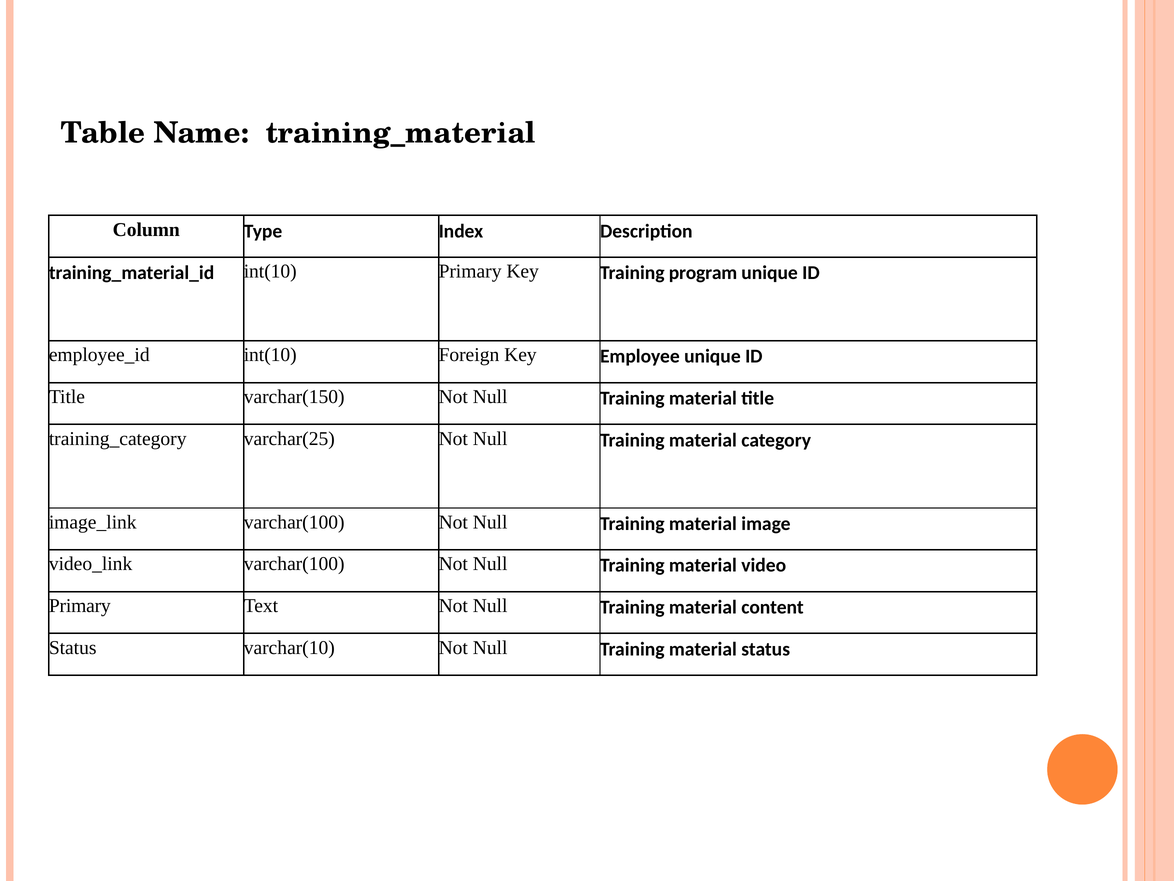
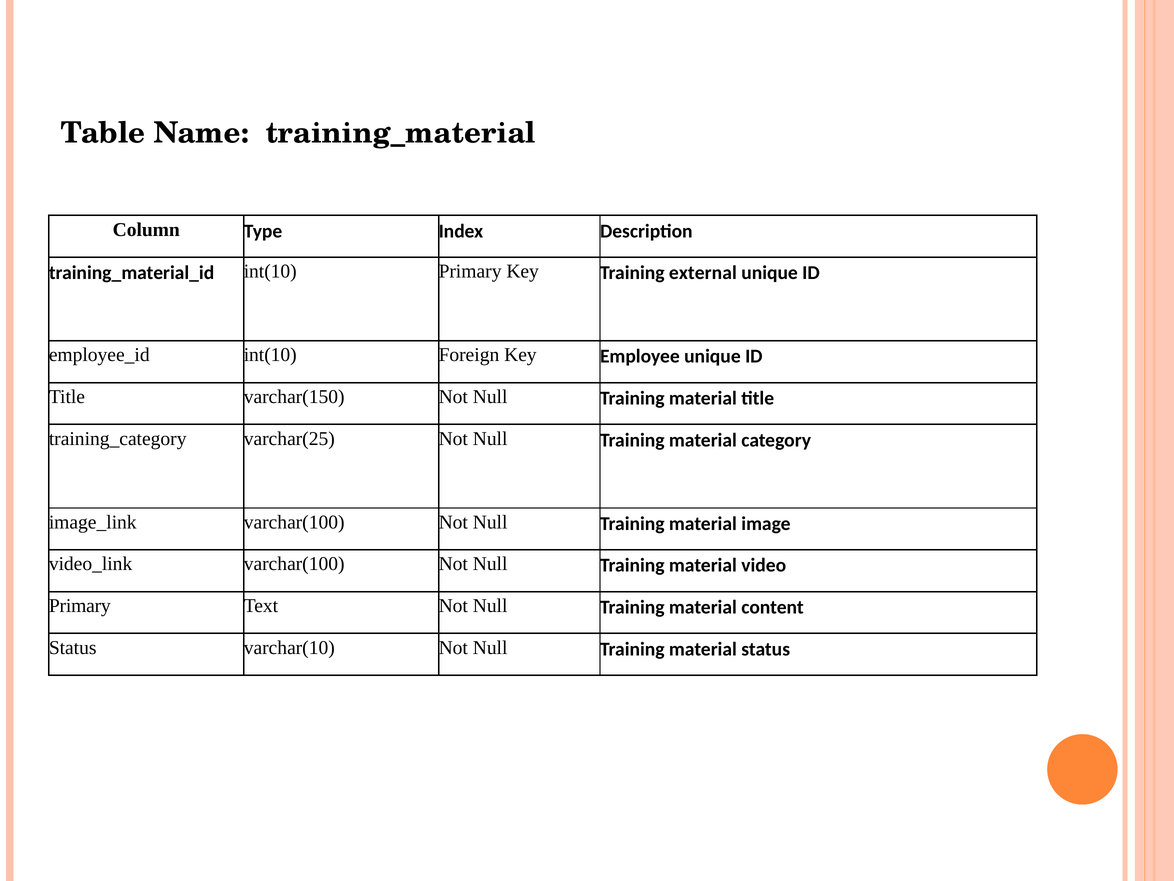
program: program -> external (703, 273)
